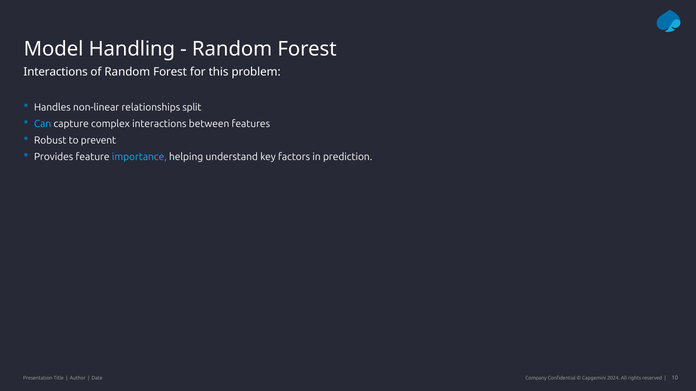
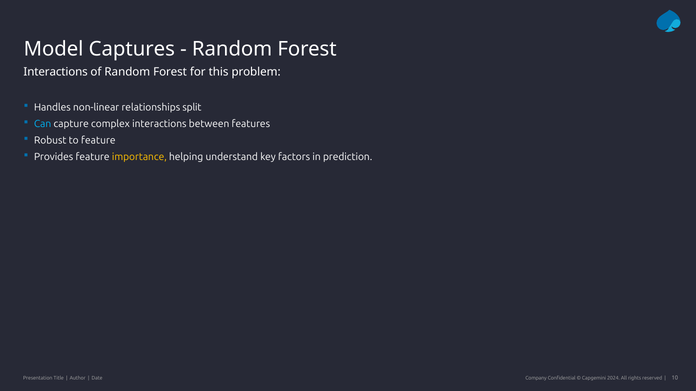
Handling: Handling -> Captures (132, 49)
to prevent: prevent -> feature (98, 141)
importance colour: light blue -> yellow (139, 157)
